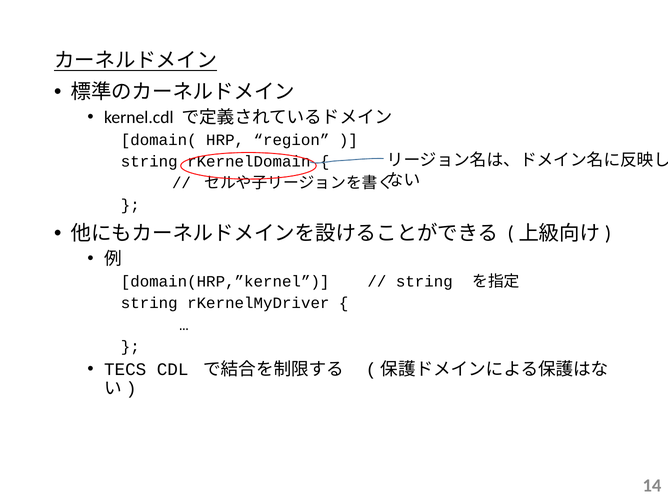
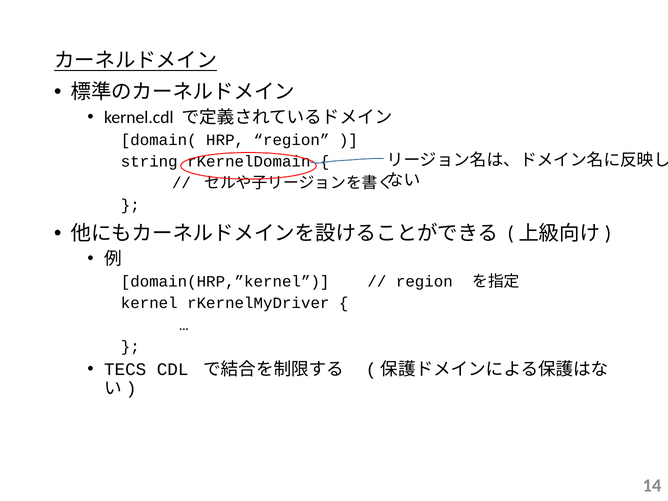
string: string -> region (424, 282)
string: string -> kernel (149, 303)
